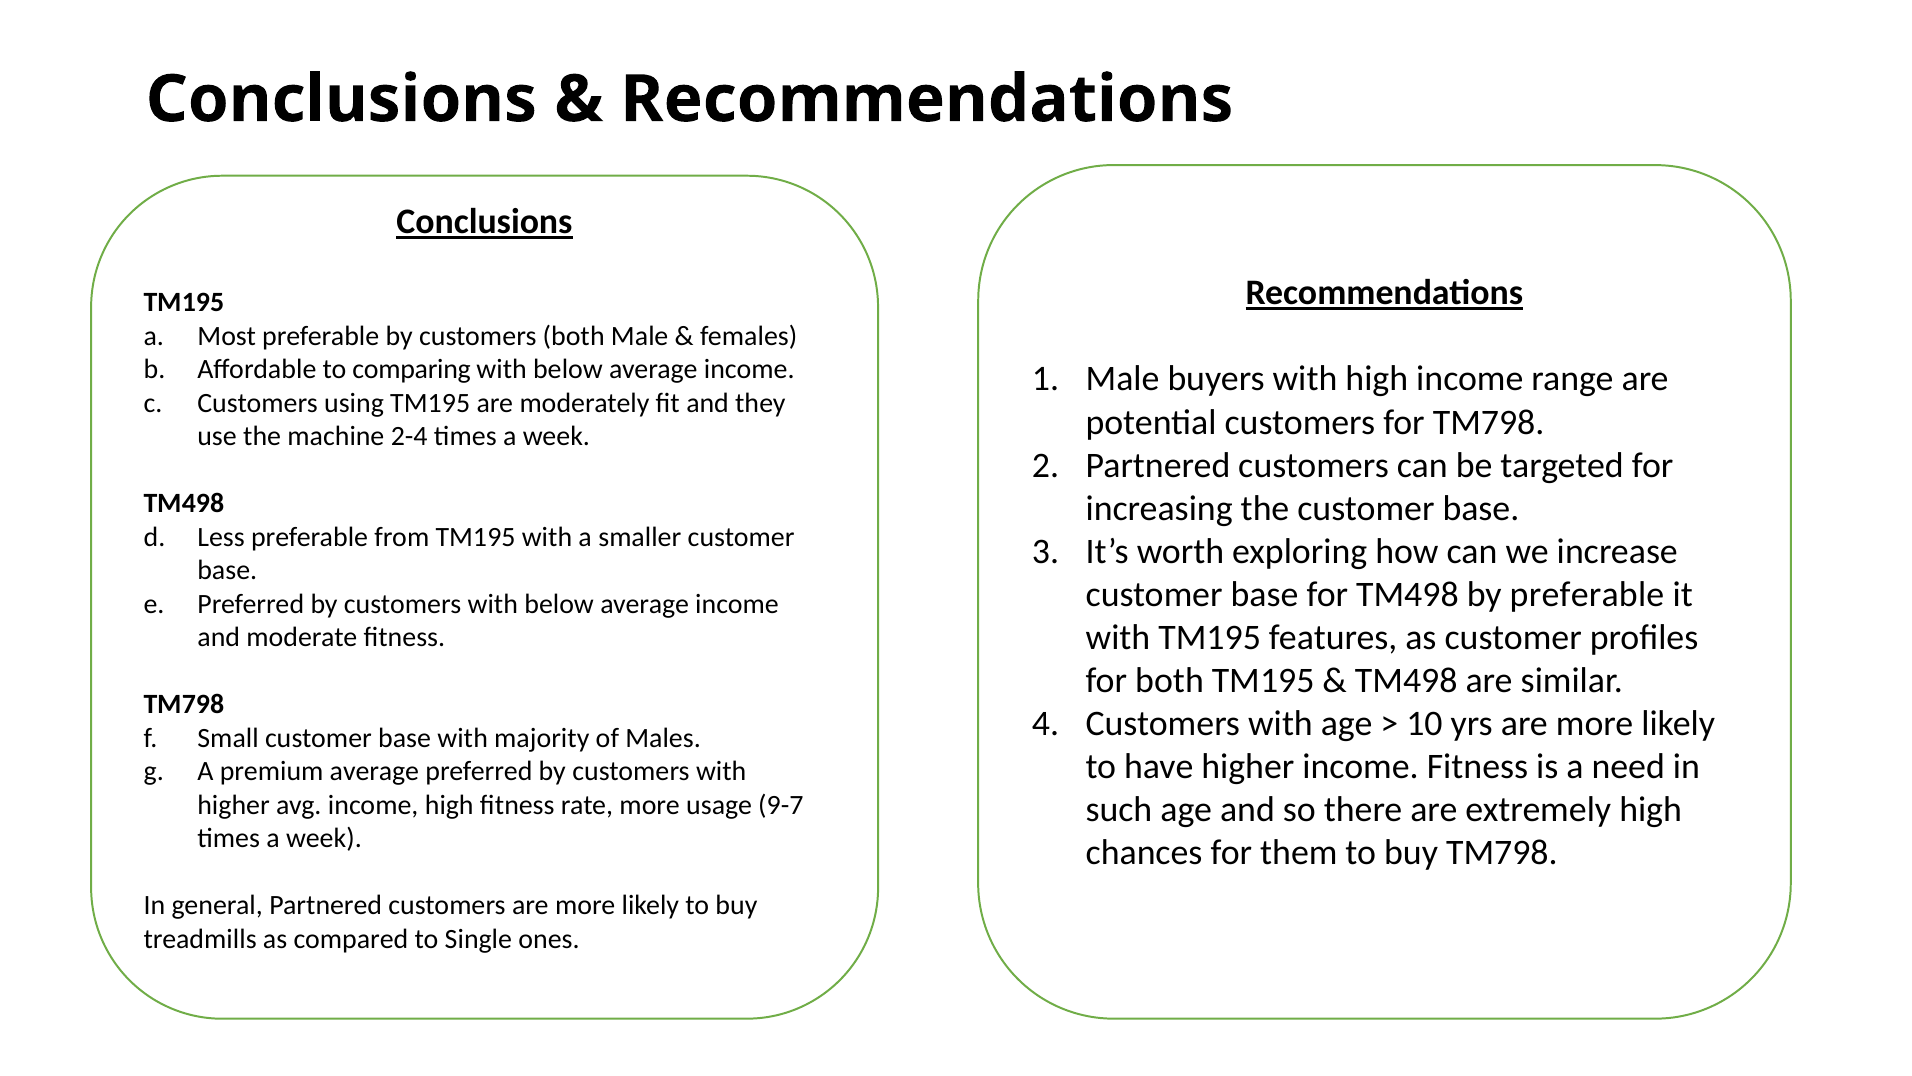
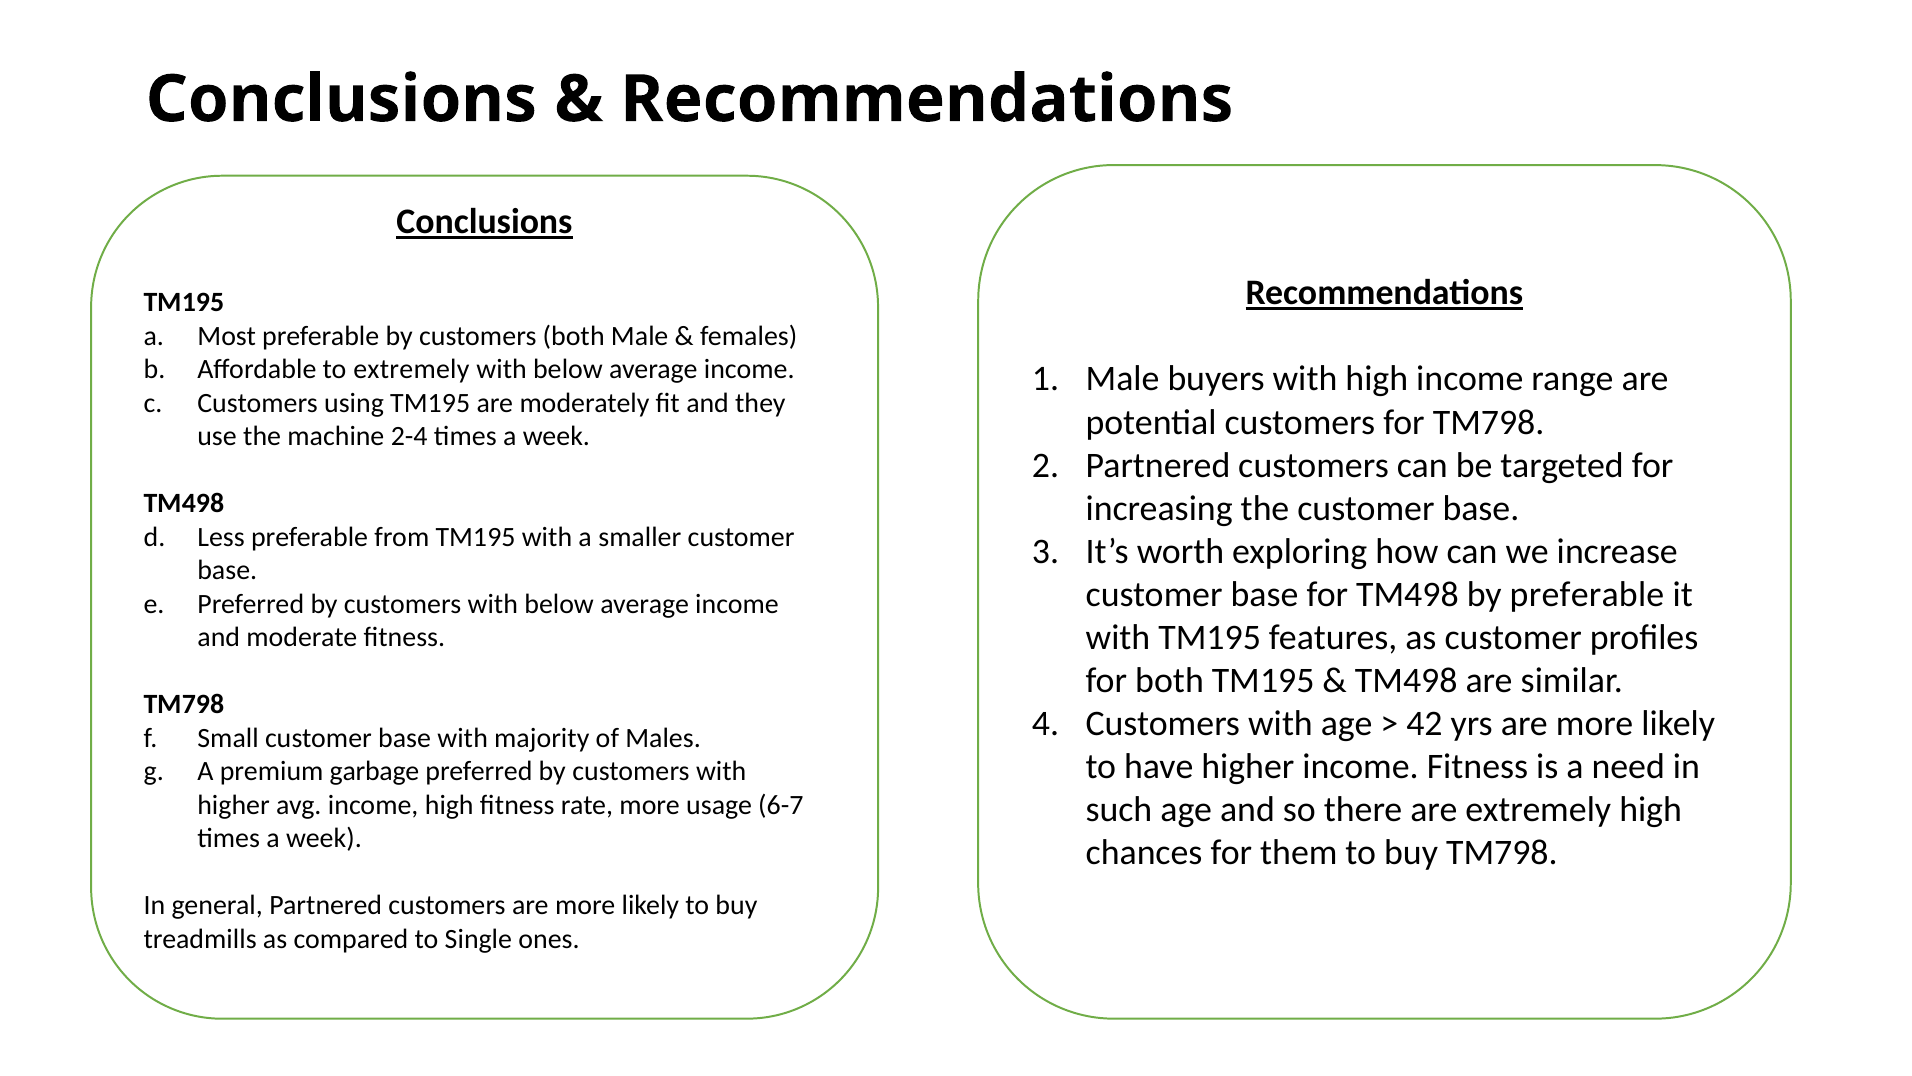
to comparing: comparing -> extremely (411, 369)
10: 10 -> 42 (1424, 723)
premium average: average -> garbage (375, 771)
9-7: 9-7 -> 6-7 (781, 804)
